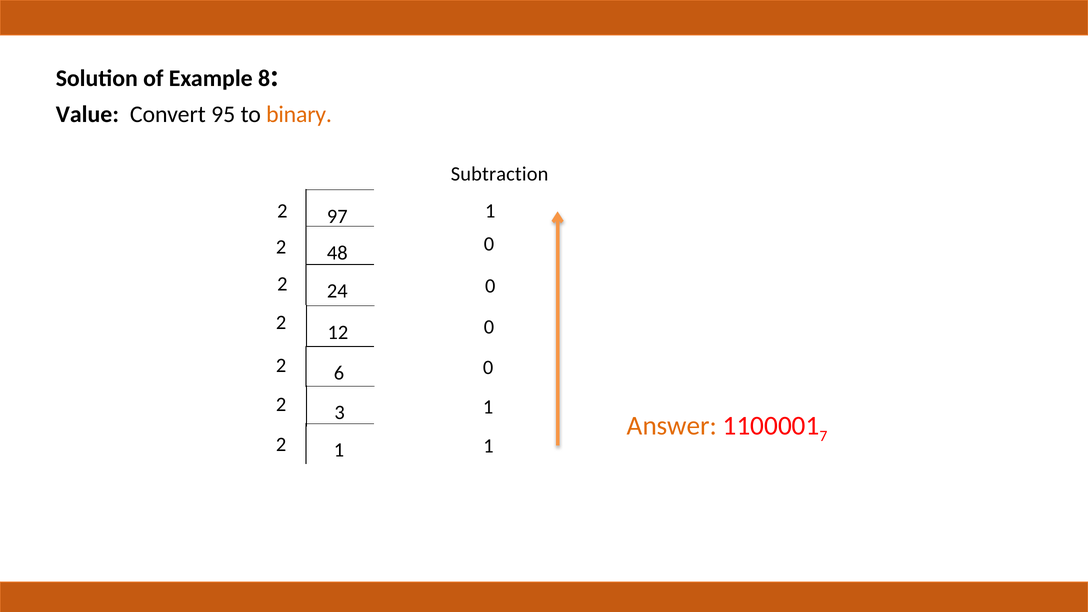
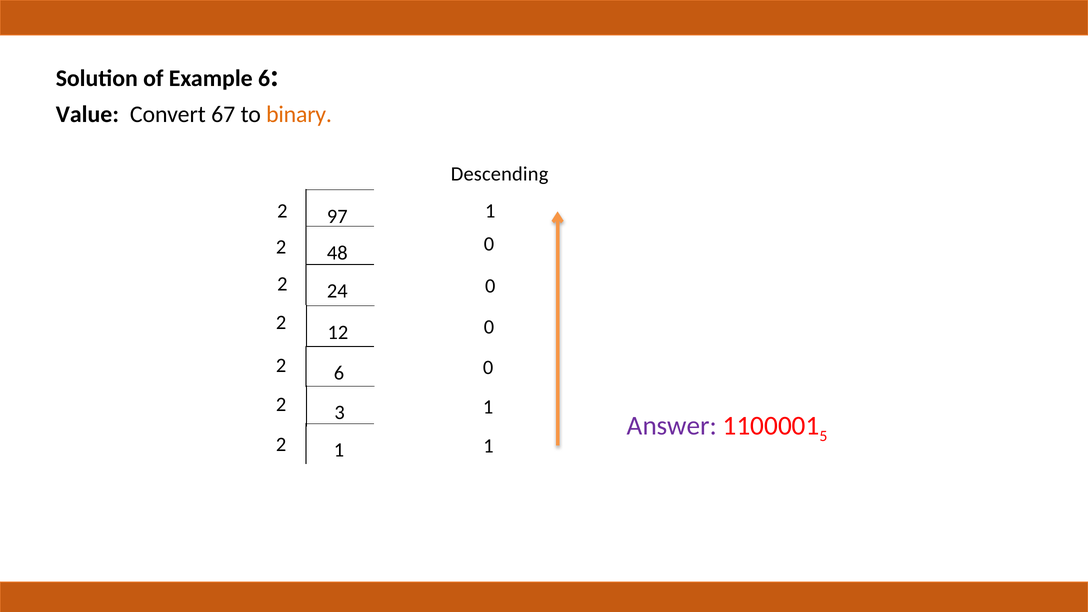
Example 8: 8 -> 6 (264, 78)
95: 95 -> 67 (223, 114)
Subtraction: Subtraction -> Descending (500, 174)
Answer colour: orange -> purple (672, 426)
7: 7 -> 5 (823, 436)
